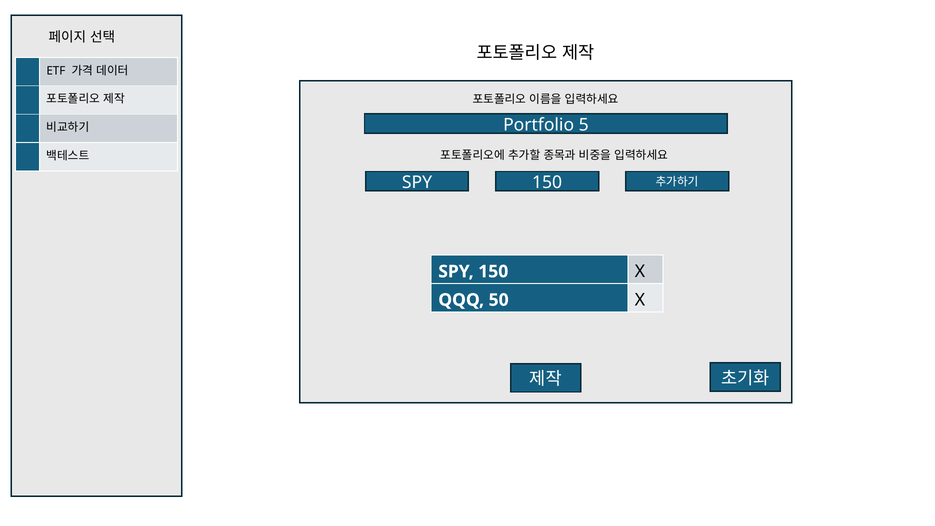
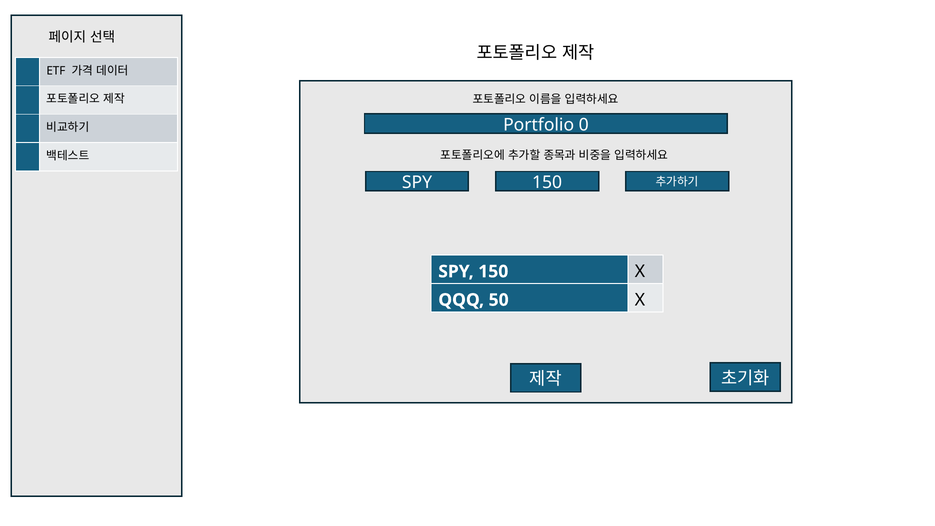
5: 5 -> 0 (584, 125)
